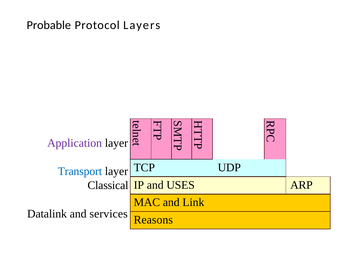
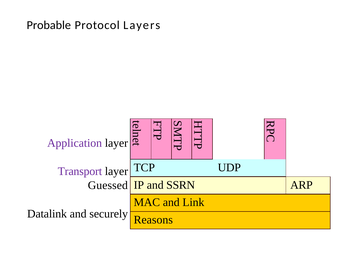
Transport colour: blue -> purple (80, 171)
USES: USES -> SSRN (181, 185)
Classical: Classical -> Guessed (108, 185)
services: services -> securely (109, 214)
